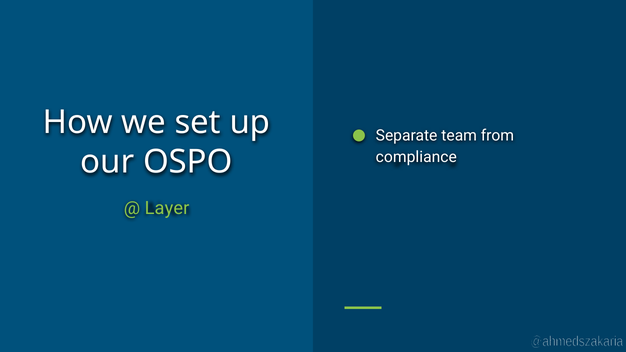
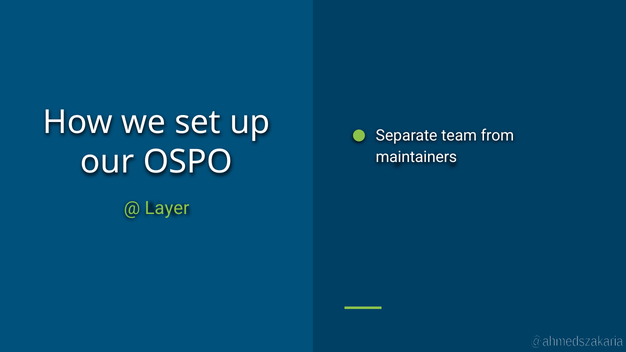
compliance: compliance -> maintainers (416, 157)
